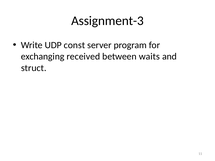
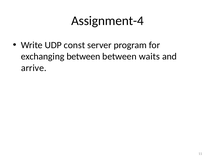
Assignment-3: Assignment-3 -> Assignment-4 (107, 21)
exchanging received: received -> between (83, 57)
struct: struct -> arrive (34, 68)
